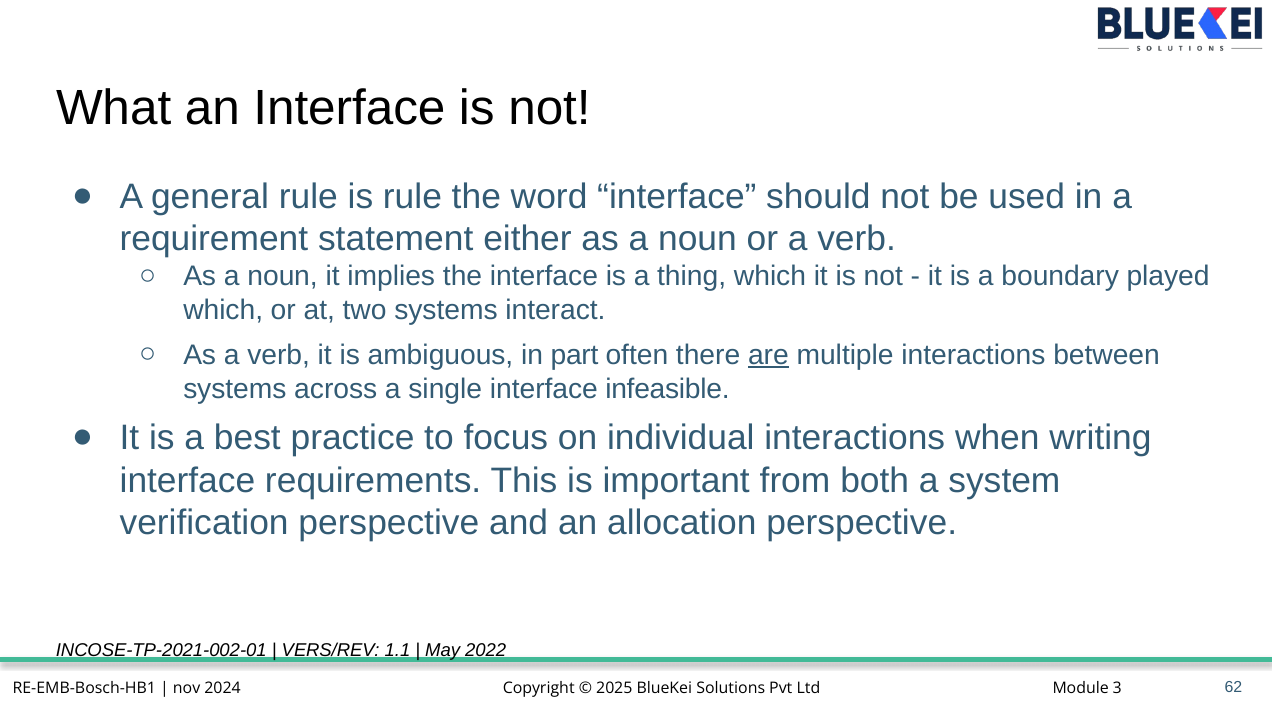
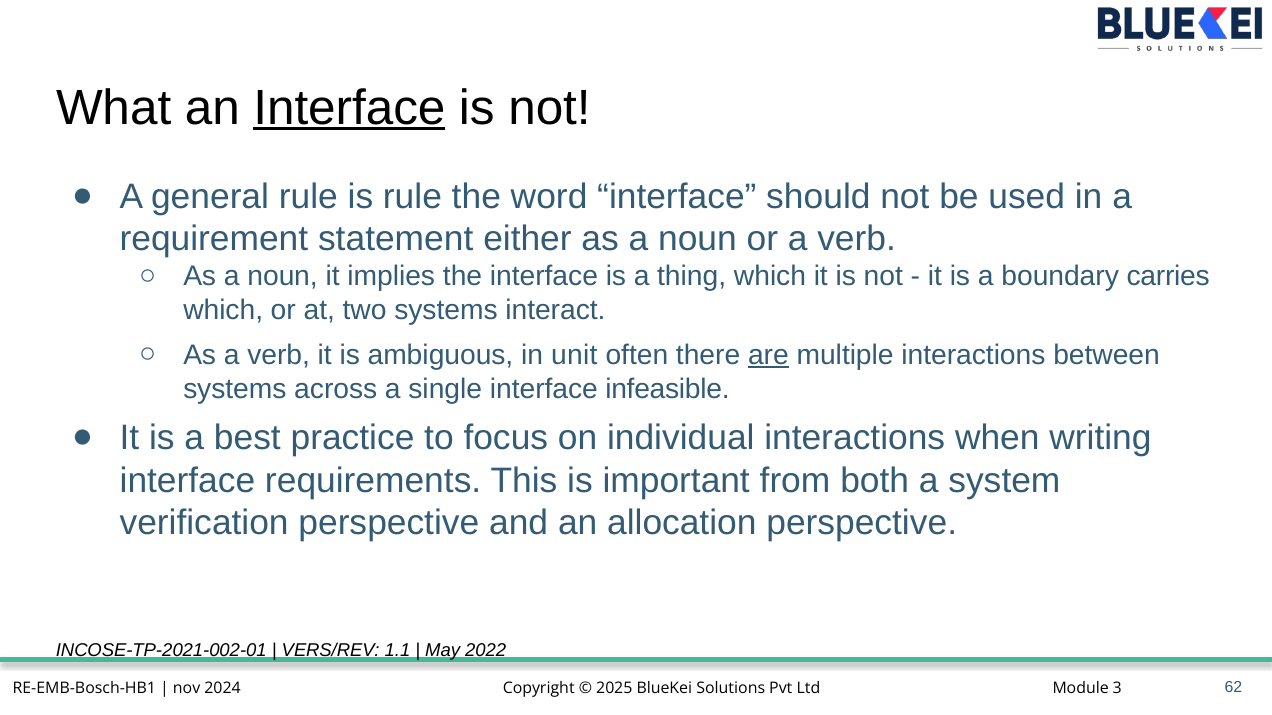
Interface underline: none -> present (349, 108)
played: played -> carries (1168, 277)
part: part -> unit (574, 355)
